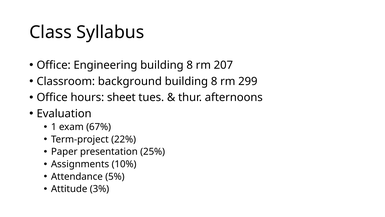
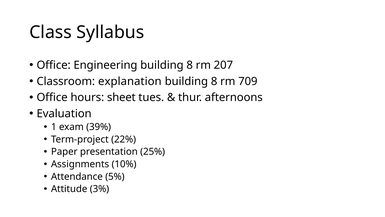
background: background -> explanation (130, 81)
299: 299 -> 709 (248, 81)
67%: 67% -> 39% (99, 127)
